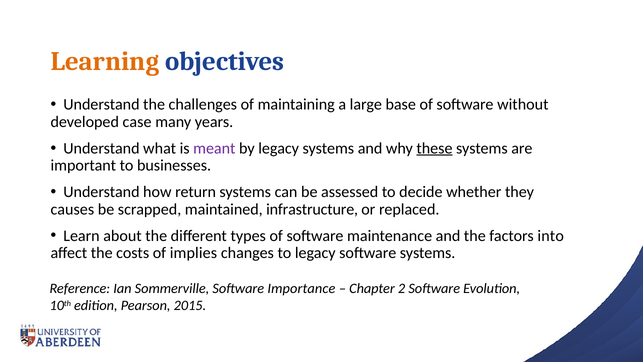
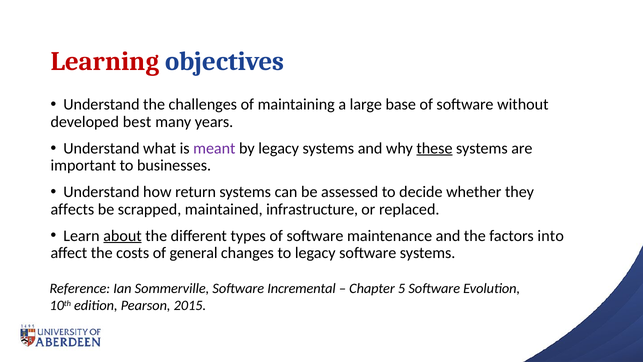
Learning colour: orange -> red (105, 61)
case: case -> best (137, 122)
causes: causes -> affects (72, 209)
about underline: none -> present (122, 236)
implies: implies -> general (194, 253)
Importance: Importance -> Incremental (302, 288)
2: 2 -> 5 (402, 288)
